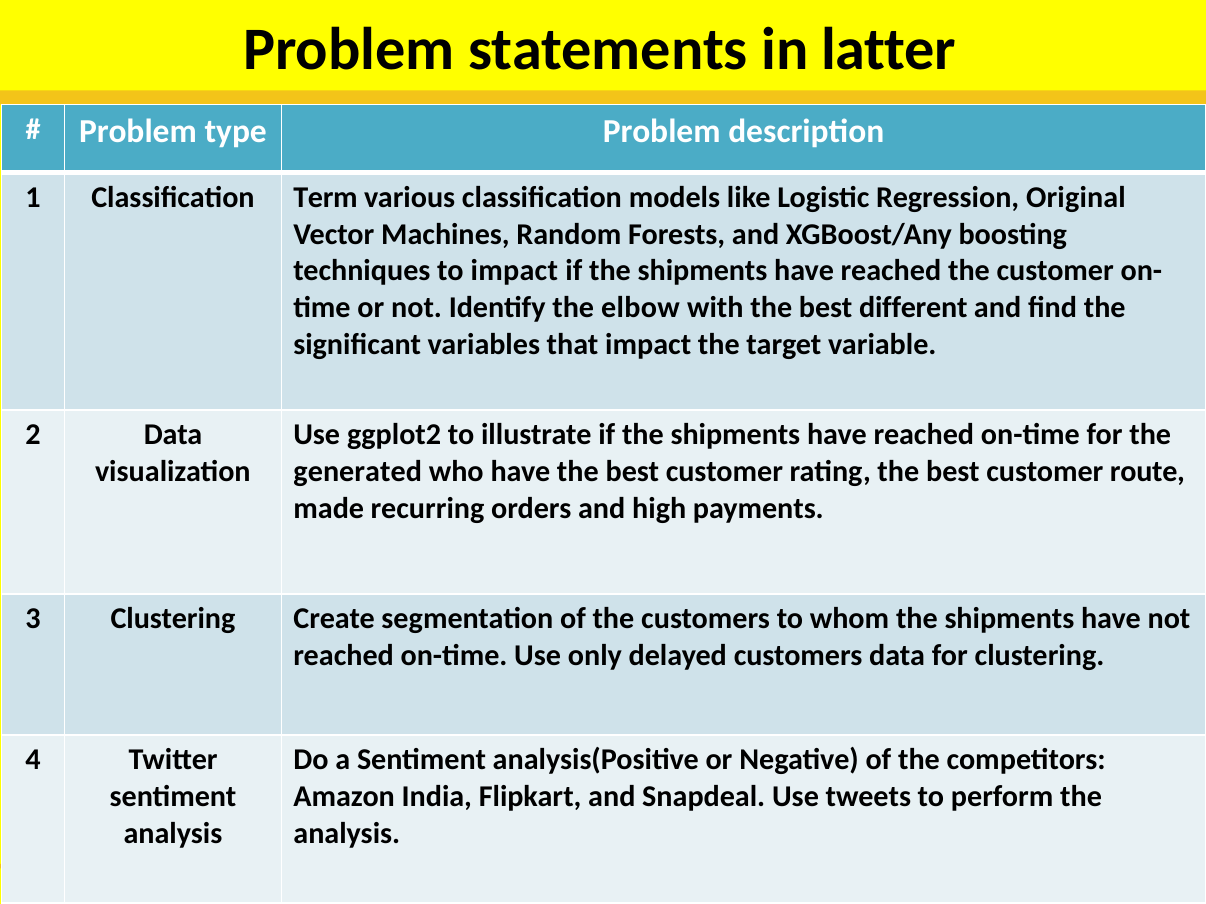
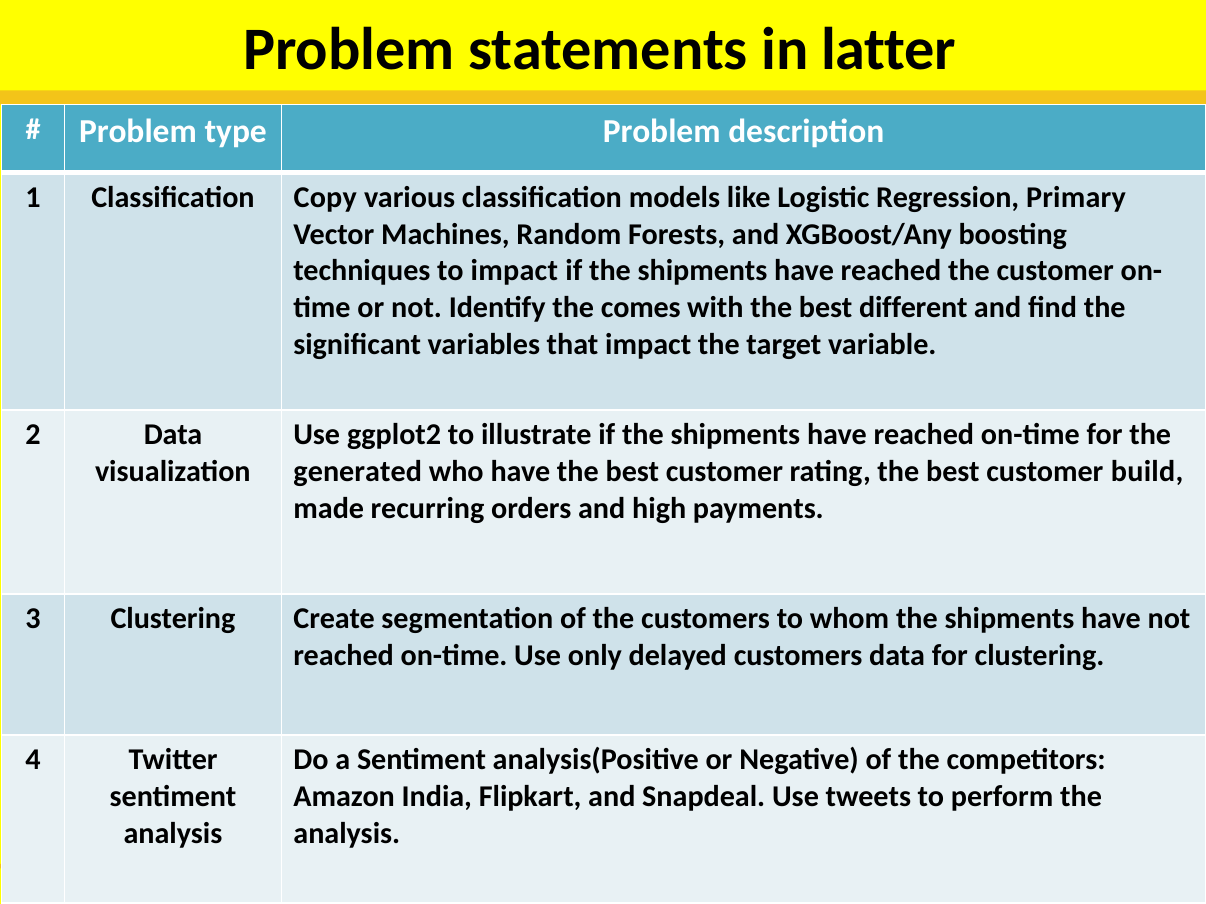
Term: Term -> Copy (325, 198)
Original: Original -> Primary (1076, 198)
elbow: elbow -> comes (641, 308)
route: route -> build (1147, 472)
